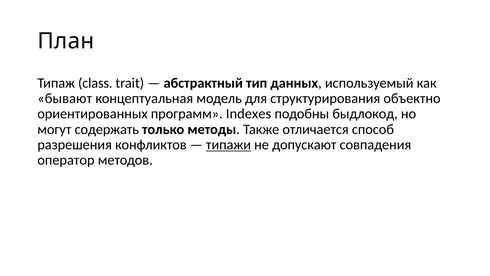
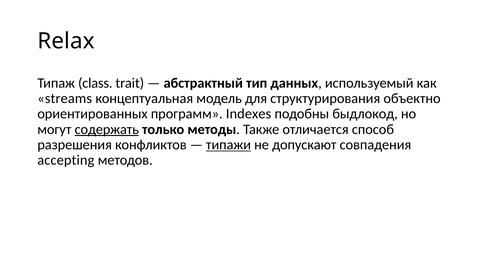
План: План -> Relax (66, 41)
бывают: бывают -> streams (65, 98)
содержать underline: none -> present (107, 129)
оператор: оператор -> accepting (66, 160)
